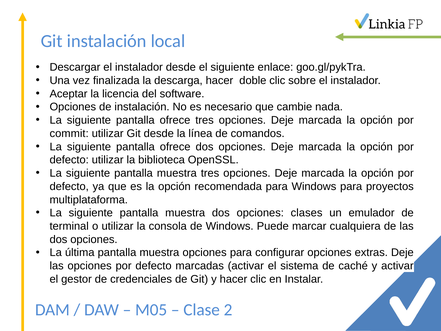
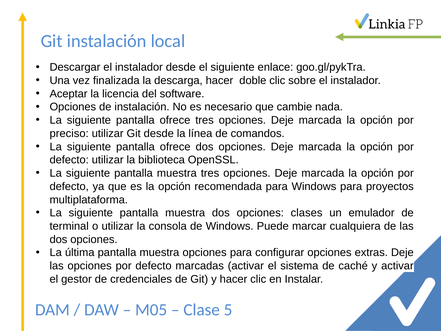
commit: commit -> preciso (69, 133)
2: 2 -> 5 (228, 310)
